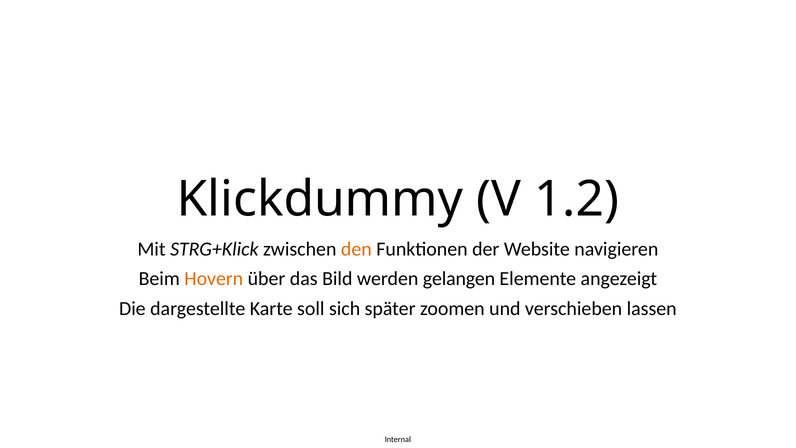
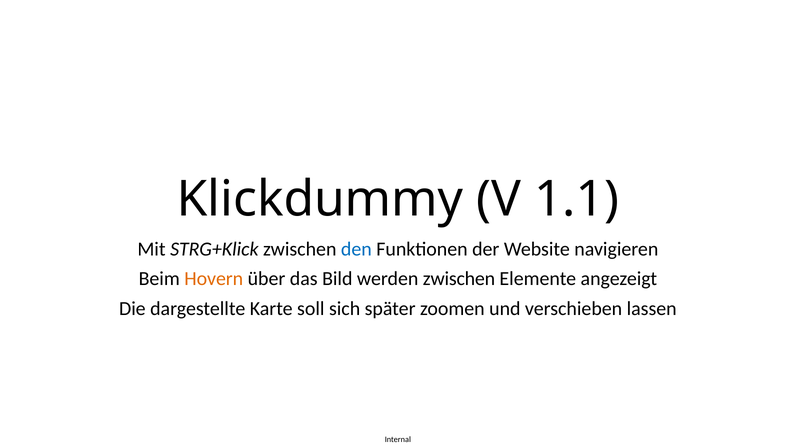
1.2: 1.2 -> 1.1 (577, 199)
den colour: orange -> blue (356, 249)
werden gelangen: gelangen -> zwischen (459, 279)
